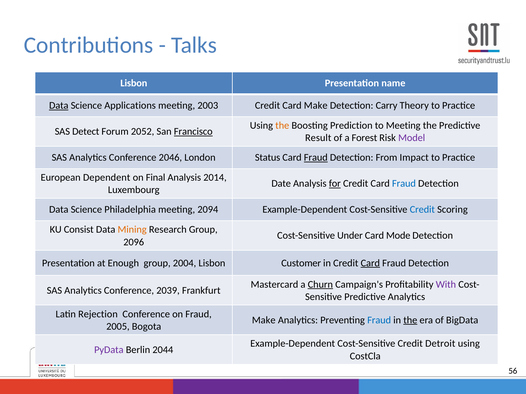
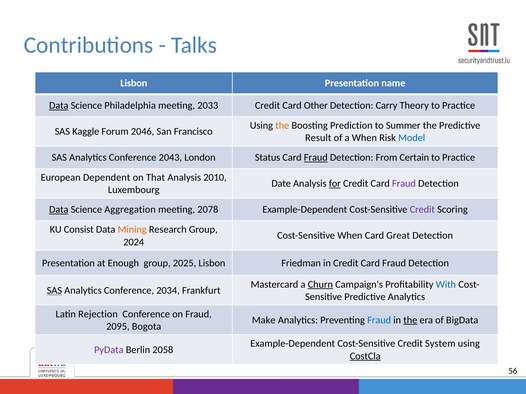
Applications: Applications -> Philadelphia (130, 106)
2003: 2003 -> 2033 (208, 106)
Card Make: Make -> Other (316, 106)
to Meeting: Meeting -> Summer (403, 126)
Detect: Detect -> Kaggle (86, 132)
2052: 2052 -> 2046 (143, 132)
Francisco underline: present -> none (193, 132)
a Forest: Forest -> When (364, 138)
Model colour: purple -> blue (412, 138)
2046: 2046 -> 2043 (170, 158)
Impact: Impact -> Certain (414, 158)
Final: Final -> That (156, 178)
2014: 2014 -> 2010 (215, 178)
Fraud colour: blue -> purple (404, 184)
Data underline: none -> present (59, 210)
Philadelphia: Philadelphia -> Aggregation (130, 210)
2094: 2094 -> 2078 (208, 210)
Credit colour: blue -> purple (422, 210)
Cost-Sensitive Under: Under -> When (350, 236)
Mode: Mode -> Great (398, 236)
2096: 2096 -> 2024 (134, 242)
2004: 2004 -> 2025 (185, 263)
Customer: Customer -> Friedman (301, 263)
Card underline: present -> none (370, 263)
With colour: purple -> blue (446, 285)
SAS underline: none -> present (54, 291)
2039: 2039 -> 2034 (168, 291)
2005: 2005 -> 2095 (118, 327)
Detroit: Detroit -> System (440, 344)
2044: 2044 -> 2058 (163, 350)
CostCla underline: none -> present (365, 356)
